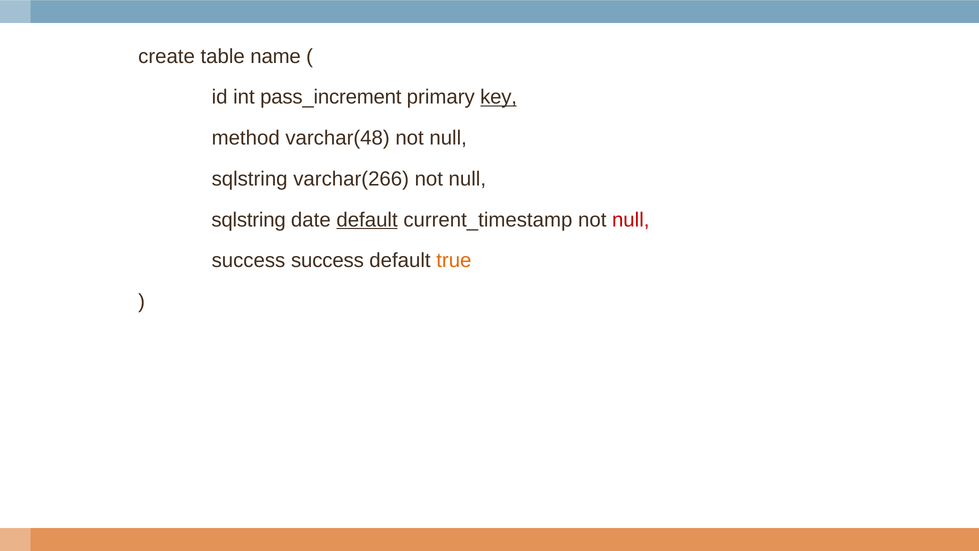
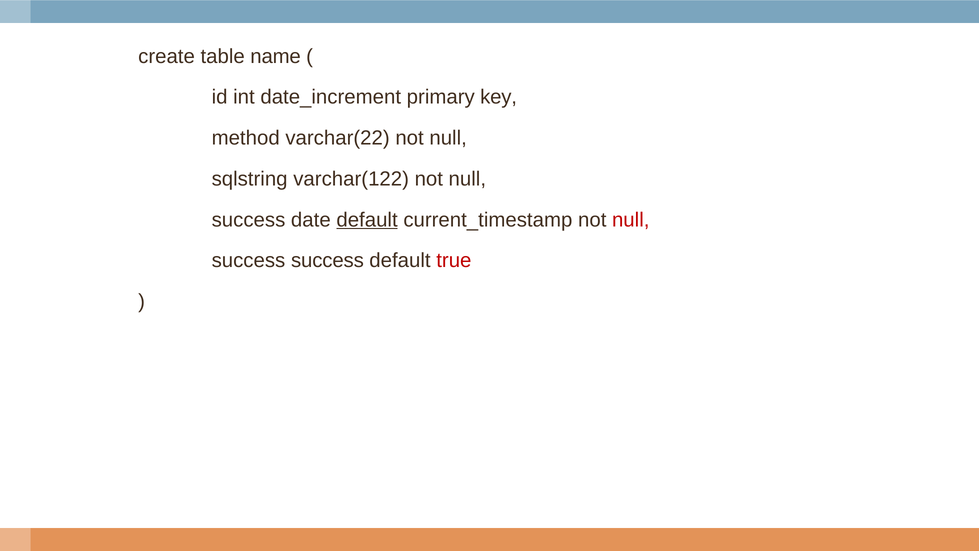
pass_increment: pass_increment -> date_increment (331, 97)
key underline: present -> none (499, 97)
varchar(48: varchar(48 -> varchar(22 (338, 138)
varchar(266: varchar(266 -> varchar(122 (351, 179)
sqlstring: sqlstring -> success (248, 220)
true colour: orange -> red (454, 261)
